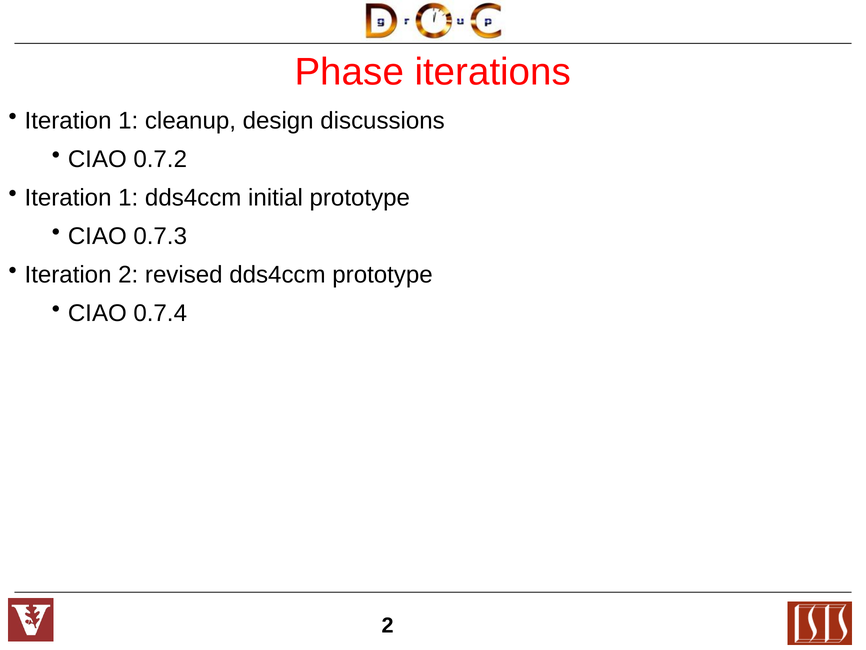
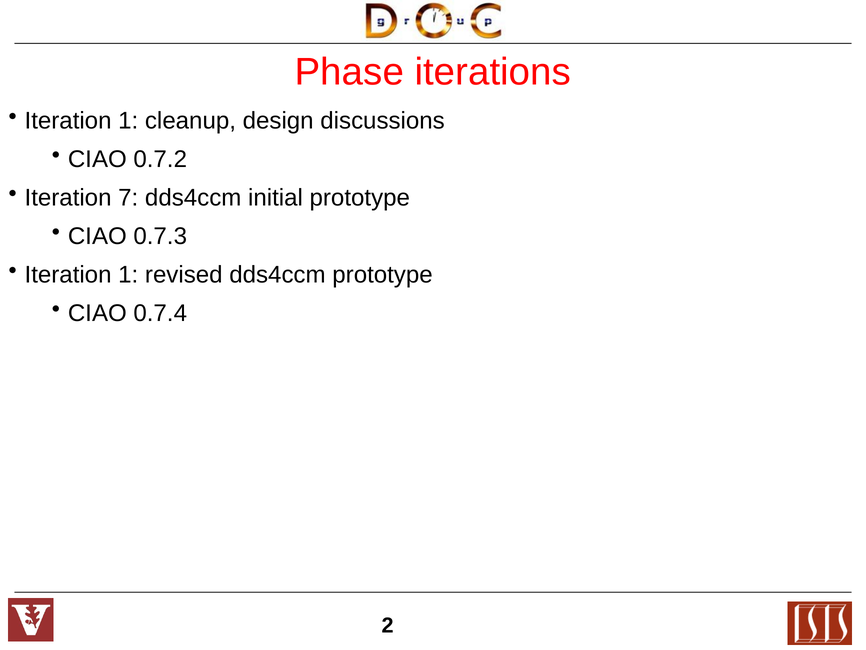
1: 1 -> 7 (128, 198)
2: 2 -> 1 (128, 275)
